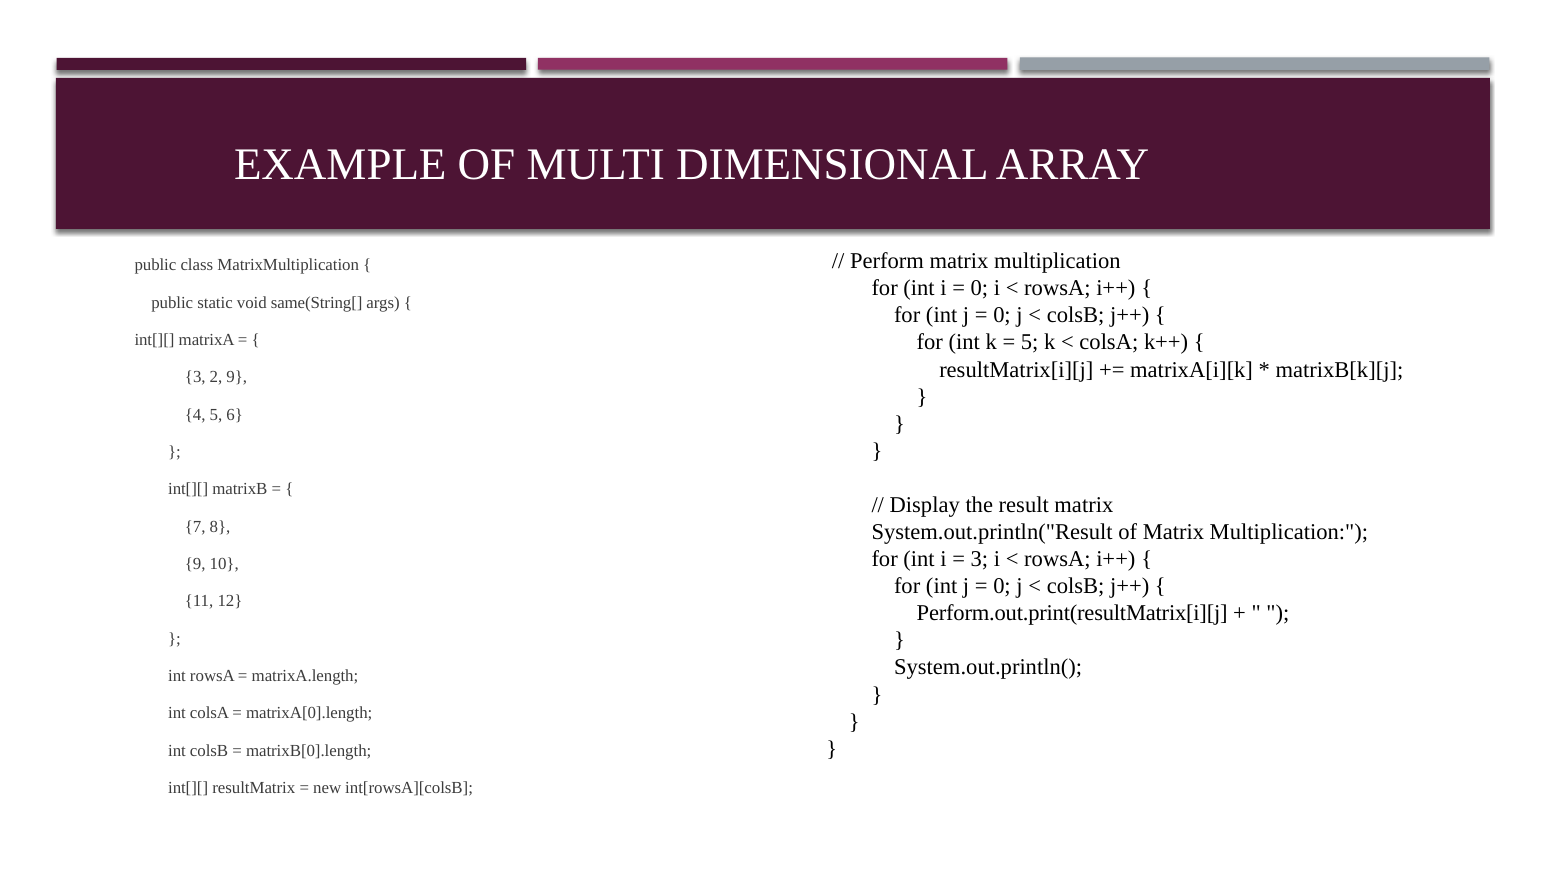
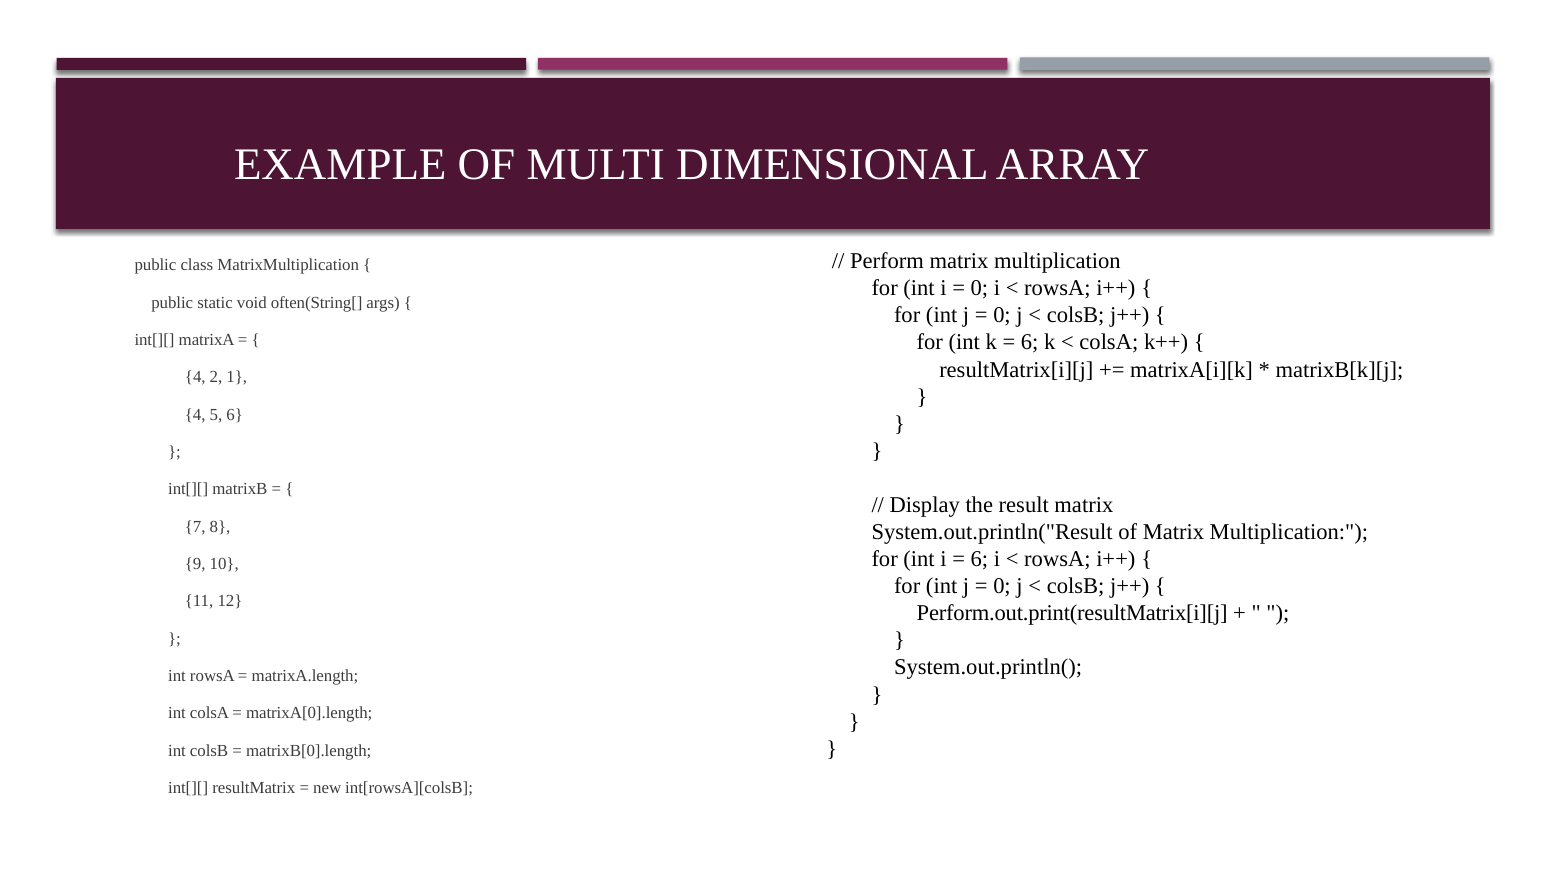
same(String[: same(String[ -> often(String[ (317, 302)
5: 5 -> 6 (1030, 342)
3: 3 -> 4 (195, 377)
2 9: 9 -> 1 (237, 377)
3: 3 -> 6 (979, 559)
